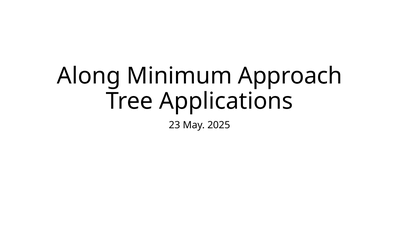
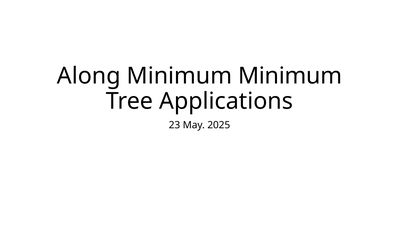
Minimum Approach: Approach -> Minimum (290, 76)
